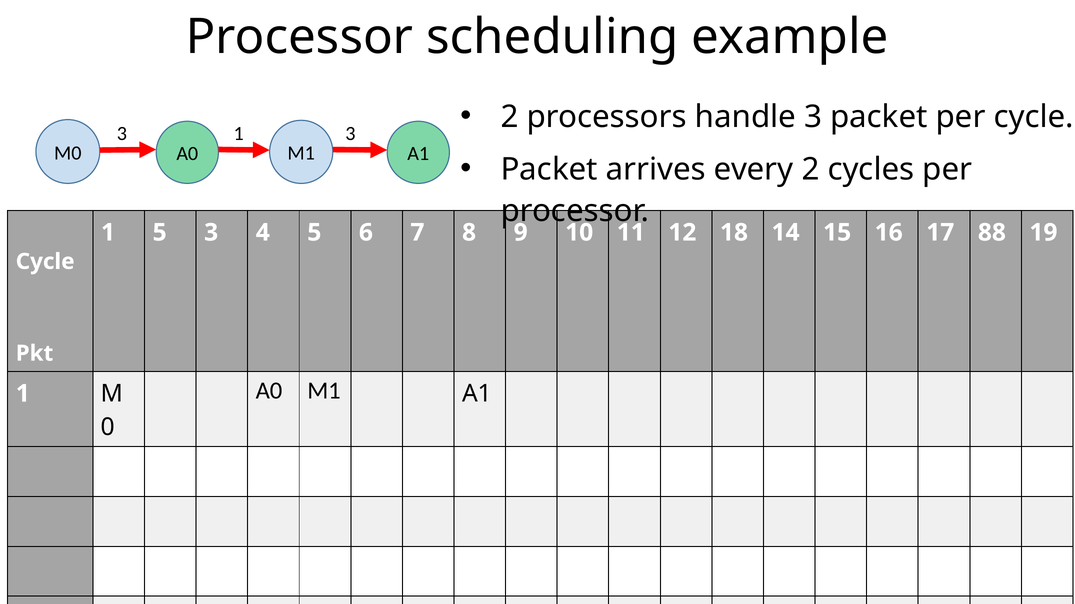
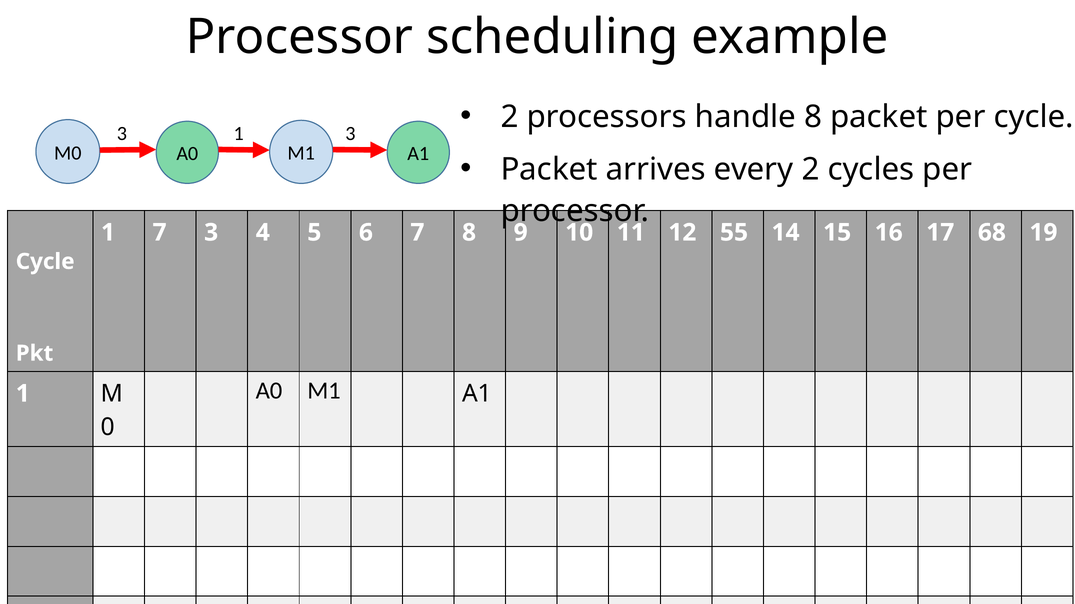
handle 3: 3 -> 8 (813, 117)
1 5: 5 -> 7 (160, 233)
18: 18 -> 55 (734, 233)
88: 88 -> 68 (992, 233)
